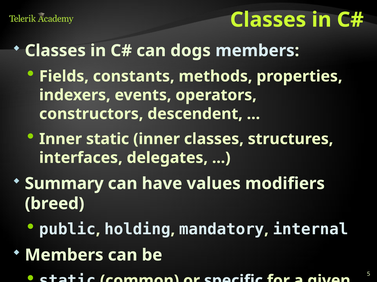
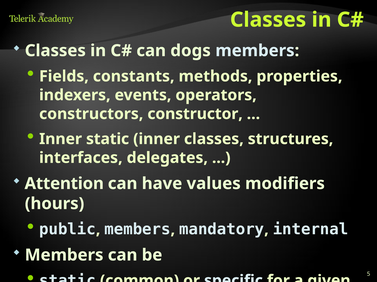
descendent: descendent -> constructor (195, 114)
Summary: Summary -> Attention (64, 184)
breed: breed -> hours (55, 204)
holding: holding -> members (137, 230)
